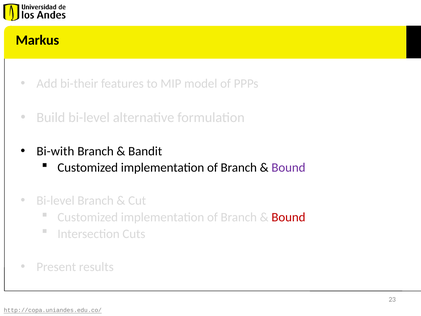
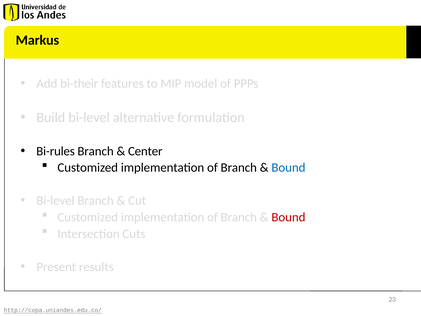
Bi-with: Bi-with -> Bi-rules (56, 151)
Bandit: Bandit -> Center (145, 151)
Bound colour: purple -> blue (288, 168)
